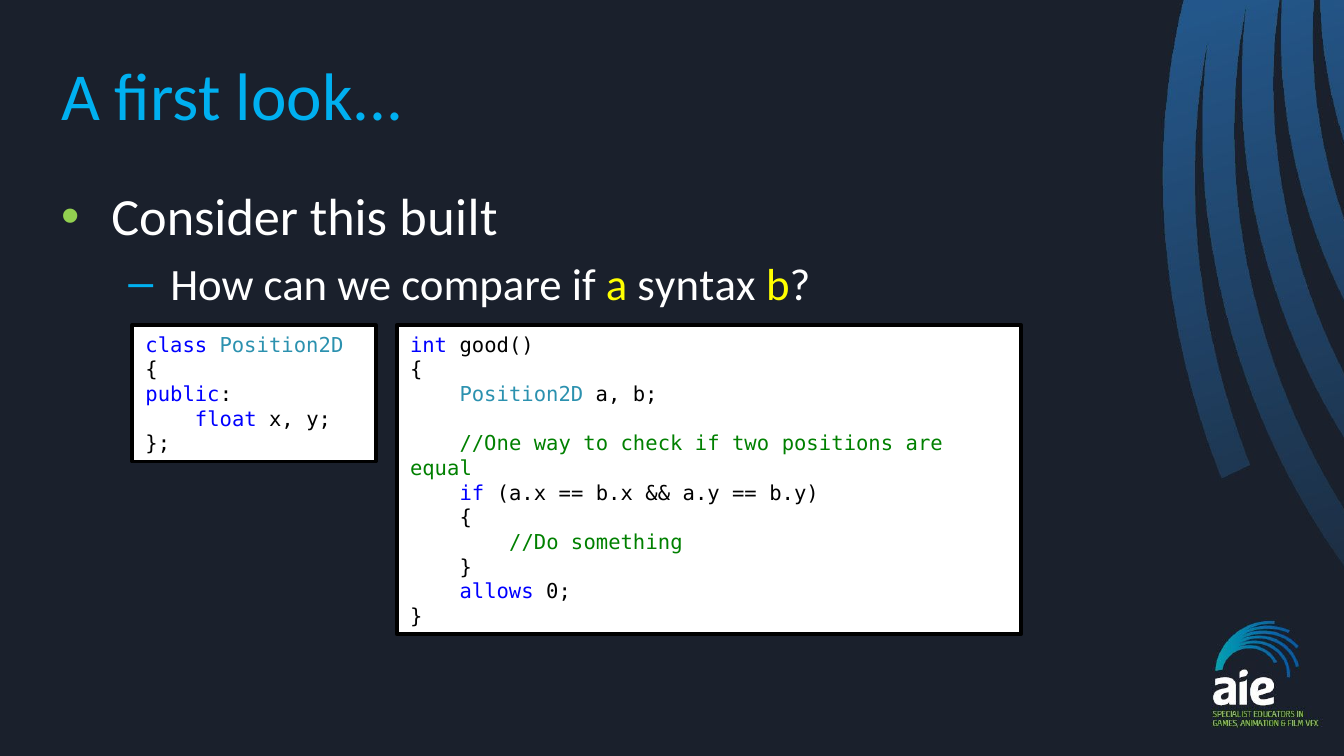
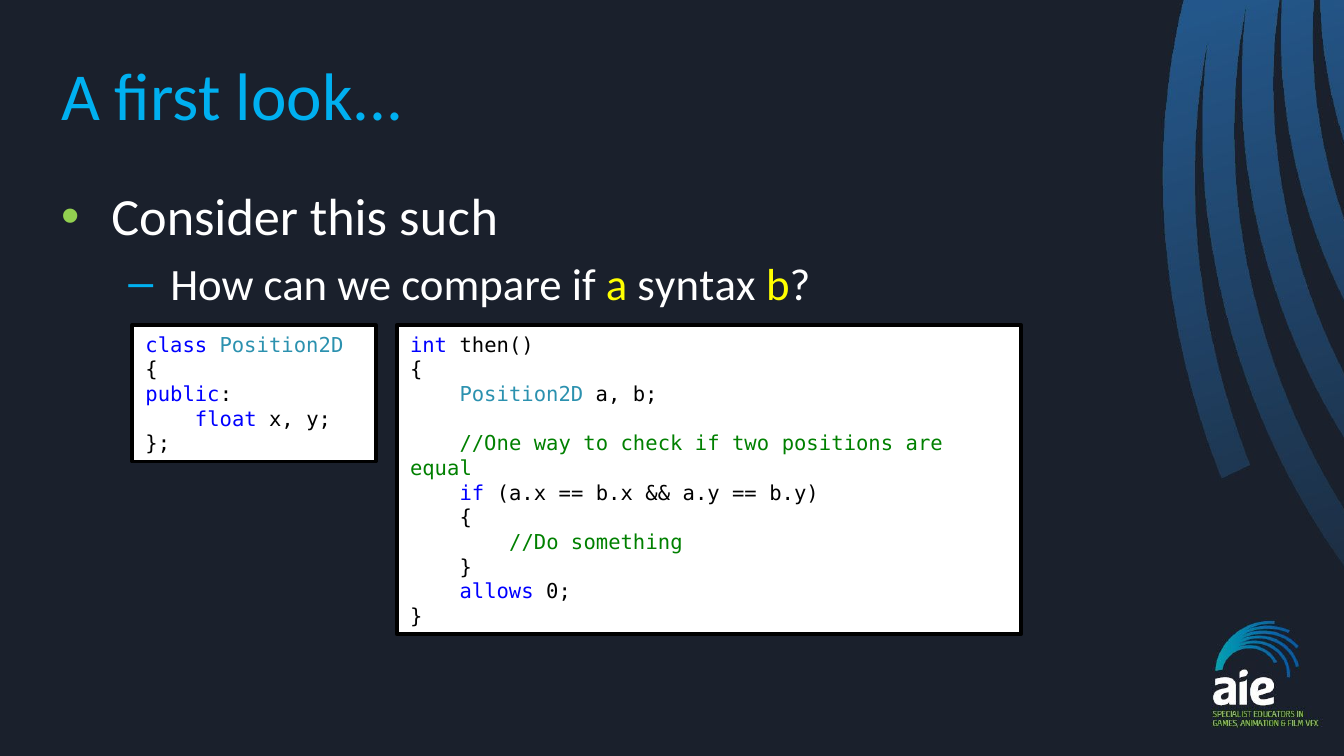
built: built -> such (448, 219)
good(: good( -> then( (497, 345)
